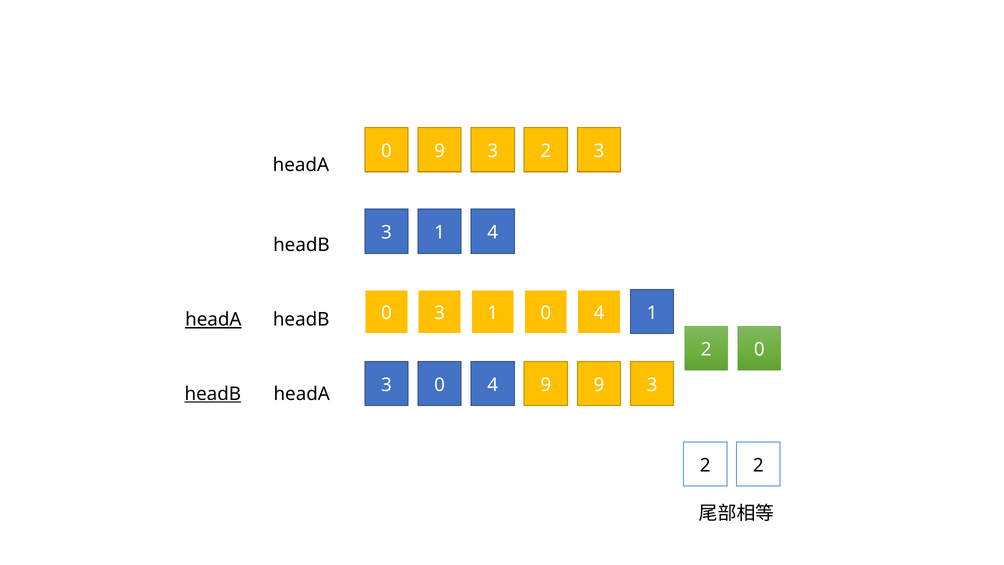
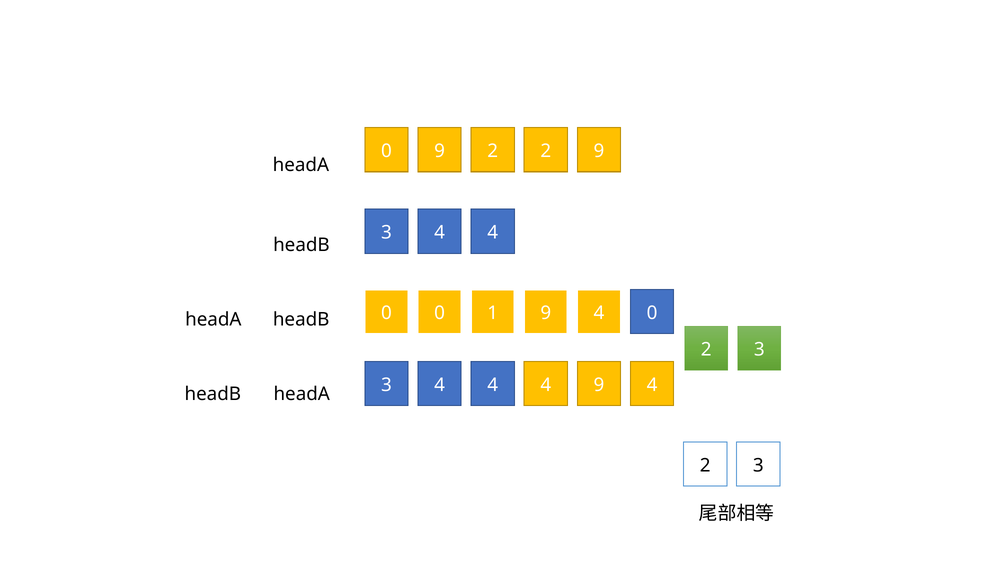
0 9 3: 3 -> 2 (493, 151)
2 3: 3 -> 9 (599, 151)
1: 1 -> 4 (440, 232)
3: 3 -> 0 (440, 313)
1 0: 0 -> 9 (546, 313)
1: 1 -> 0 (652, 313)
headA underline: present -> none (213, 319)
0: 0 -> 3 (759, 349)
0: 0 -> 4 (440, 385)
9: 9 -> 4 (546, 385)
3: 3 -> 4 (652, 385)
headB underline: present -> none (213, 394)
2: 2 -> 3 (758, 465)
